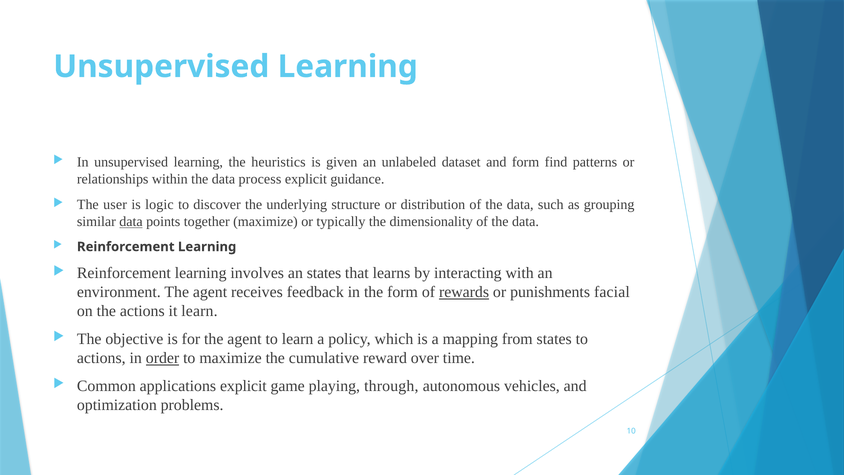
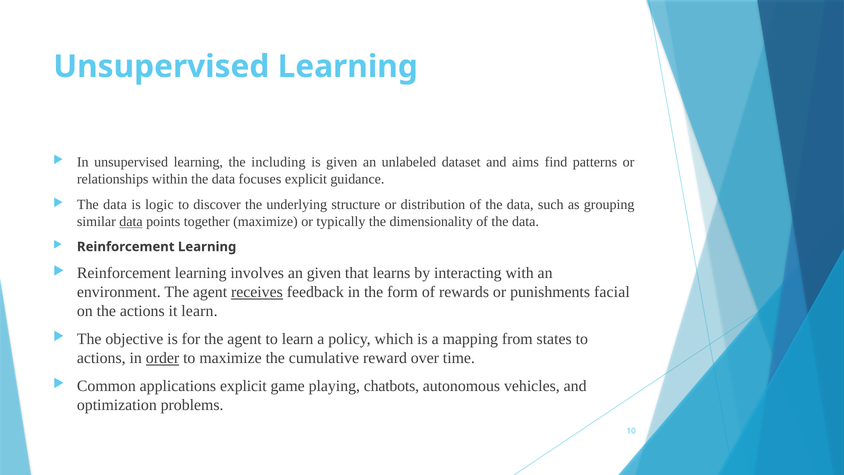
heuristics: heuristics -> including (278, 162)
and form: form -> aims (525, 162)
process: process -> focuses (260, 179)
user: user -> data (115, 205)
an states: states -> given (324, 273)
receives underline: none -> present (257, 292)
rewards underline: present -> none (464, 292)
through: through -> chatbots (391, 386)
